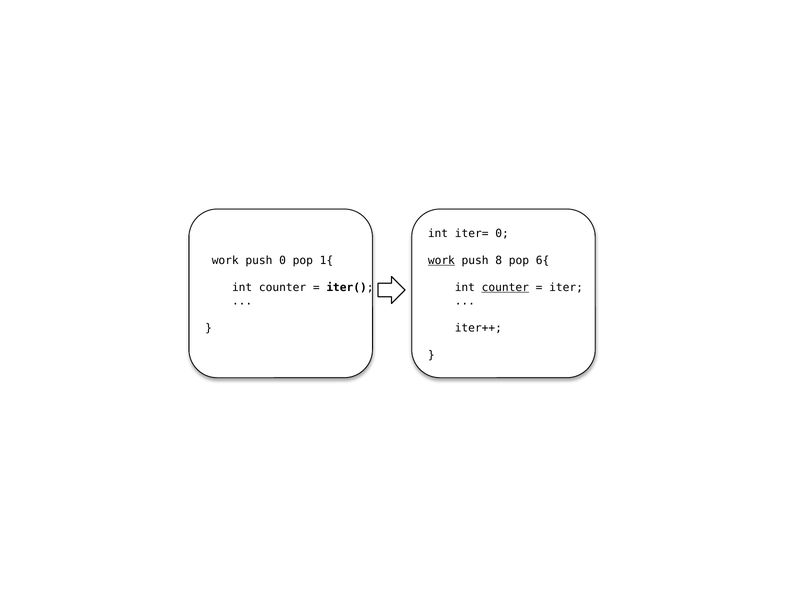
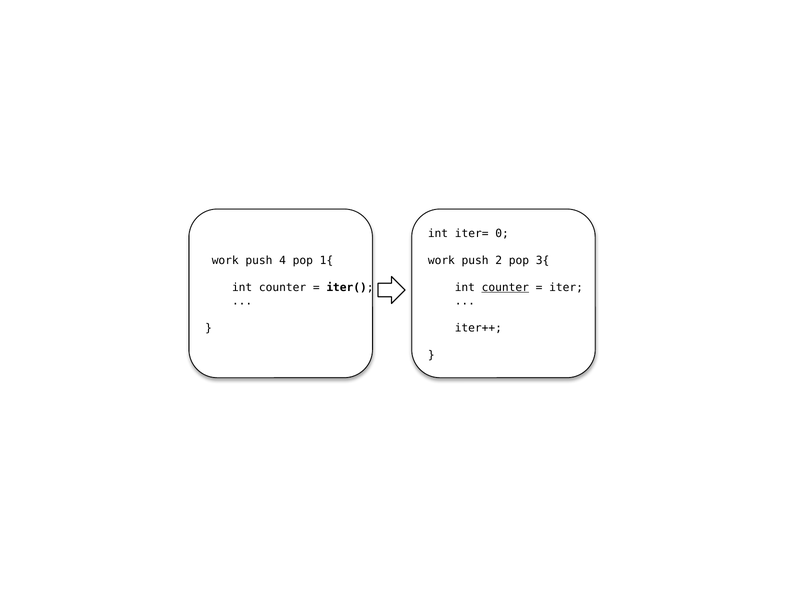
push 0: 0 -> 4 (283, 261)
work underline: present -> none (441, 261)
8: 8 -> 2 (499, 261)
6{: 6{ -> 3{ (543, 261)
